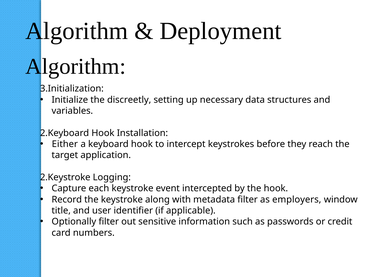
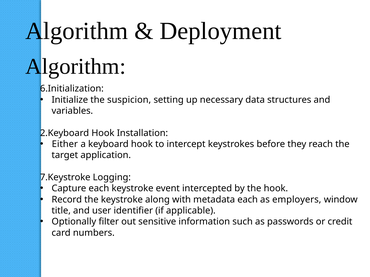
3.Initialization: 3.Initialization -> 6.Initialization (72, 89)
discreetly: discreetly -> suspicion (129, 100)
2.Keystroke: 2.Keystroke -> 7.Keystroke (65, 178)
metadata filter: filter -> each (248, 200)
